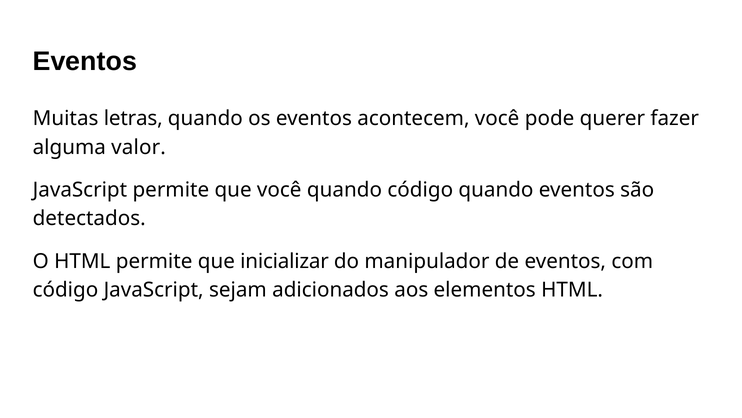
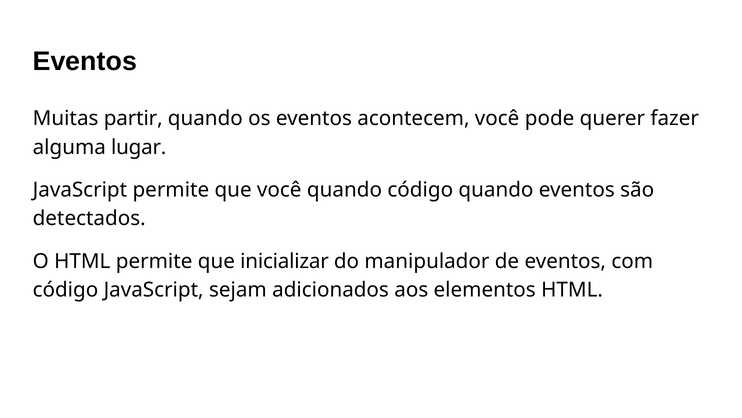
letras: letras -> partir (133, 118)
valor: valor -> lugar (139, 147)
